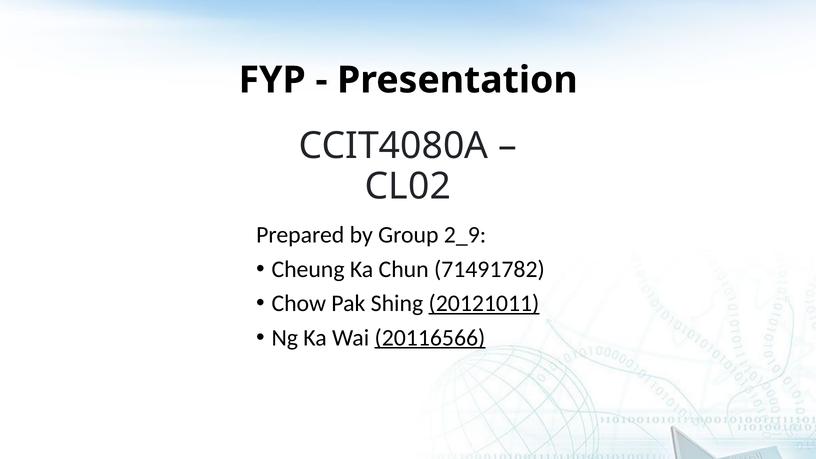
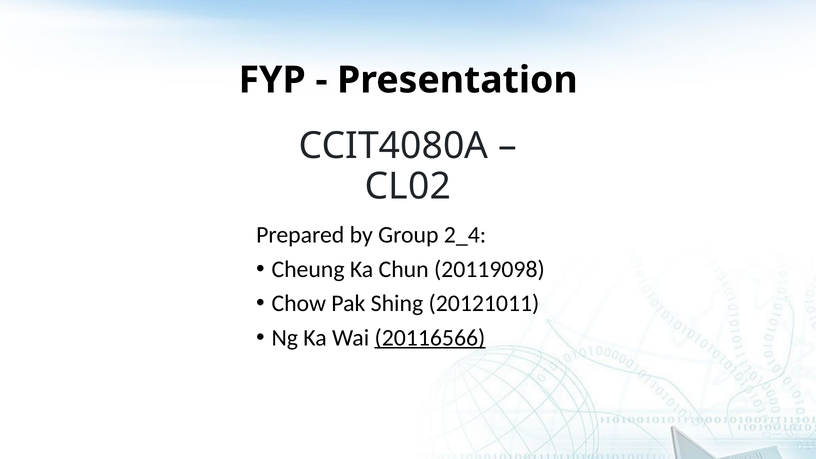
2_9: 2_9 -> 2_4 (465, 235)
71491782: 71491782 -> 20119098 (489, 269)
20121011 underline: present -> none (484, 303)
